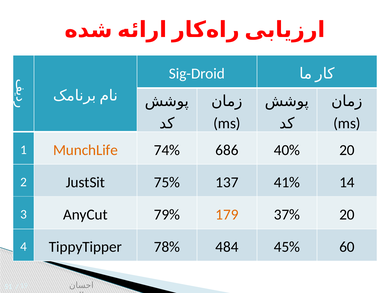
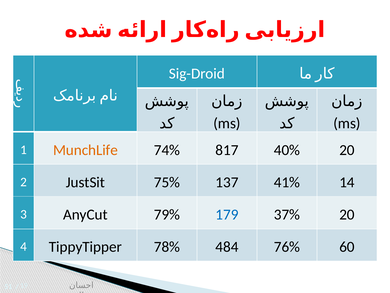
686: 686 -> 817 (227, 150)
179 colour: orange -> blue (227, 214)
45%: 45% -> 76% (287, 247)
